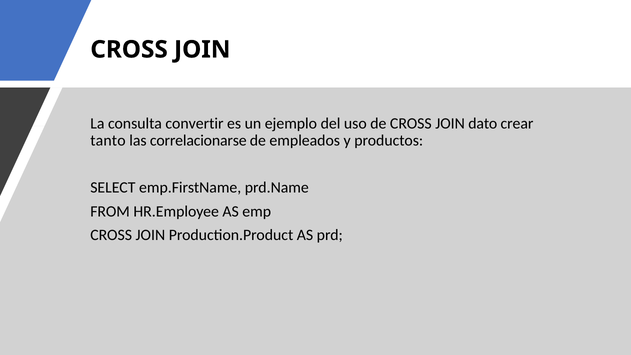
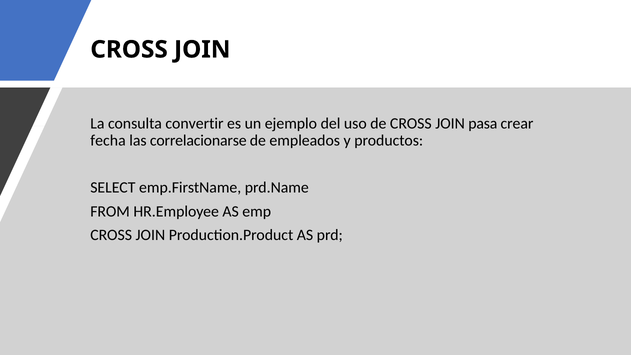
dato: dato -> pasa (483, 123)
tanto: tanto -> fecha (108, 140)
